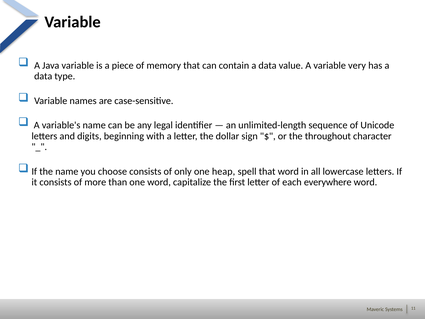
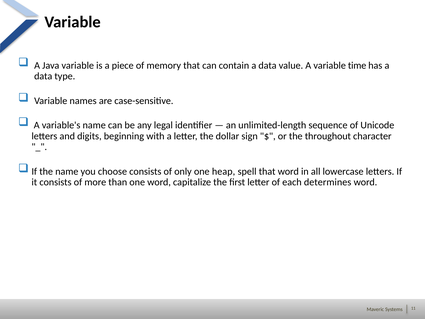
very: very -> time (357, 65)
everywhere: everywhere -> determines (328, 182)
